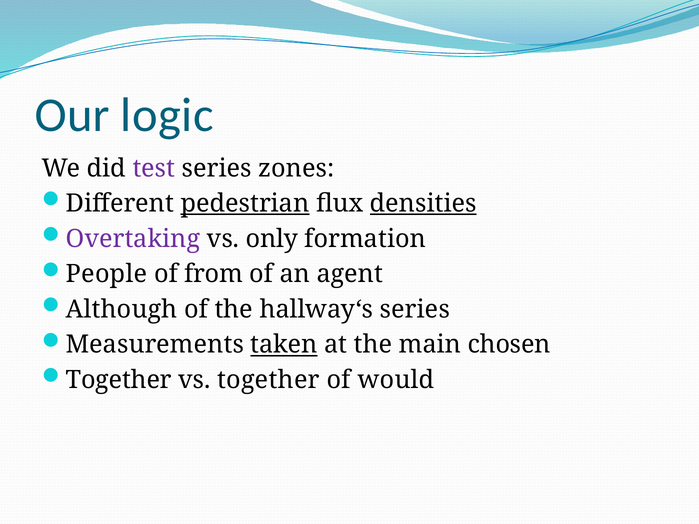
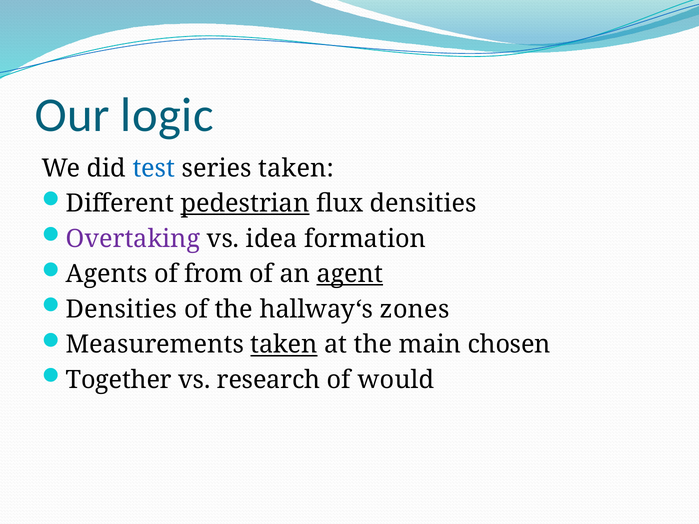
test colour: purple -> blue (154, 168)
series zones: zones -> taken (296, 168)
densities underline: present -> none (423, 204)
only: only -> idea (272, 239)
People: People -> Agents (107, 274)
agent underline: none -> present (350, 274)
Although: Although -> Densities (122, 310)
hallway‘s series: series -> zones (415, 310)
vs together: together -> research (269, 380)
